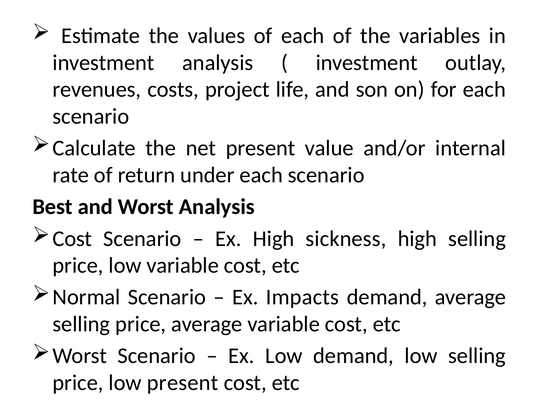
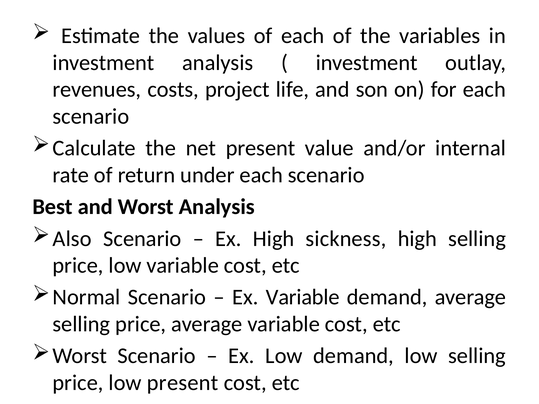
Cost: Cost -> Also (72, 239)
Ex Impacts: Impacts -> Variable (303, 297)
